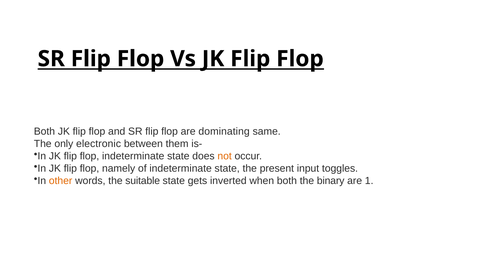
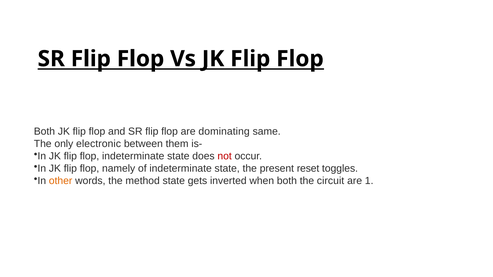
not colour: orange -> red (225, 156)
input: input -> reset (308, 169)
suitable: suitable -> method (143, 181)
binary: binary -> circuit (331, 181)
